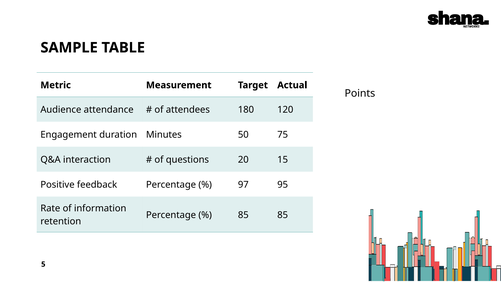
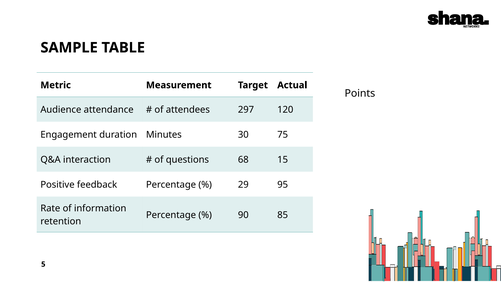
180: 180 -> 297 (246, 110)
50: 50 -> 30 (243, 135)
20: 20 -> 68 (243, 160)
97: 97 -> 29 (243, 184)
85: 85 -> 90 (243, 215)
